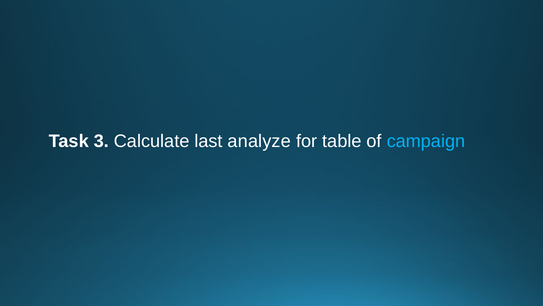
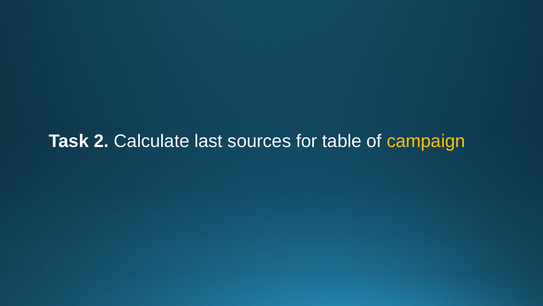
3: 3 -> 2 (101, 141)
analyze: analyze -> sources (259, 141)
campaign colour: light blue -> yellow (426, 141)
